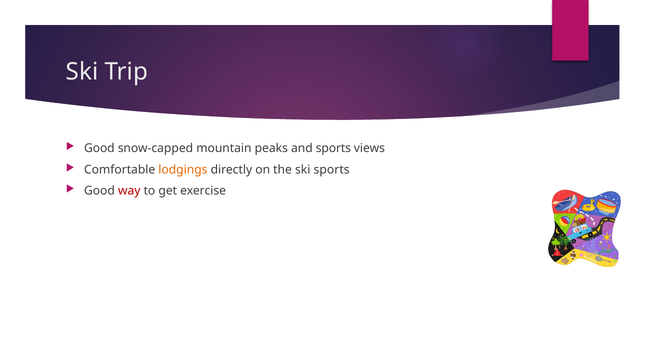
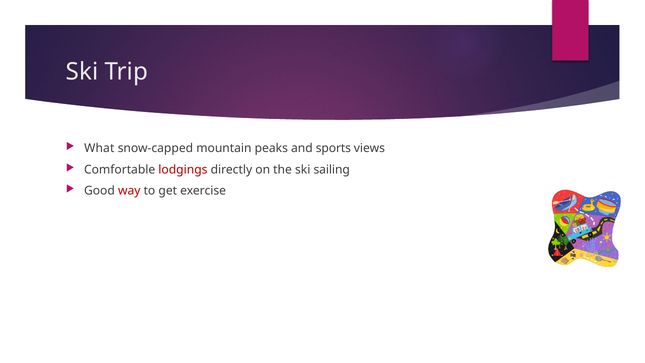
Good: Good -> What (99, 148)
lodgings colour: orange -> red (183, 169)
ski sports: sports -> sailing (332, 169)
